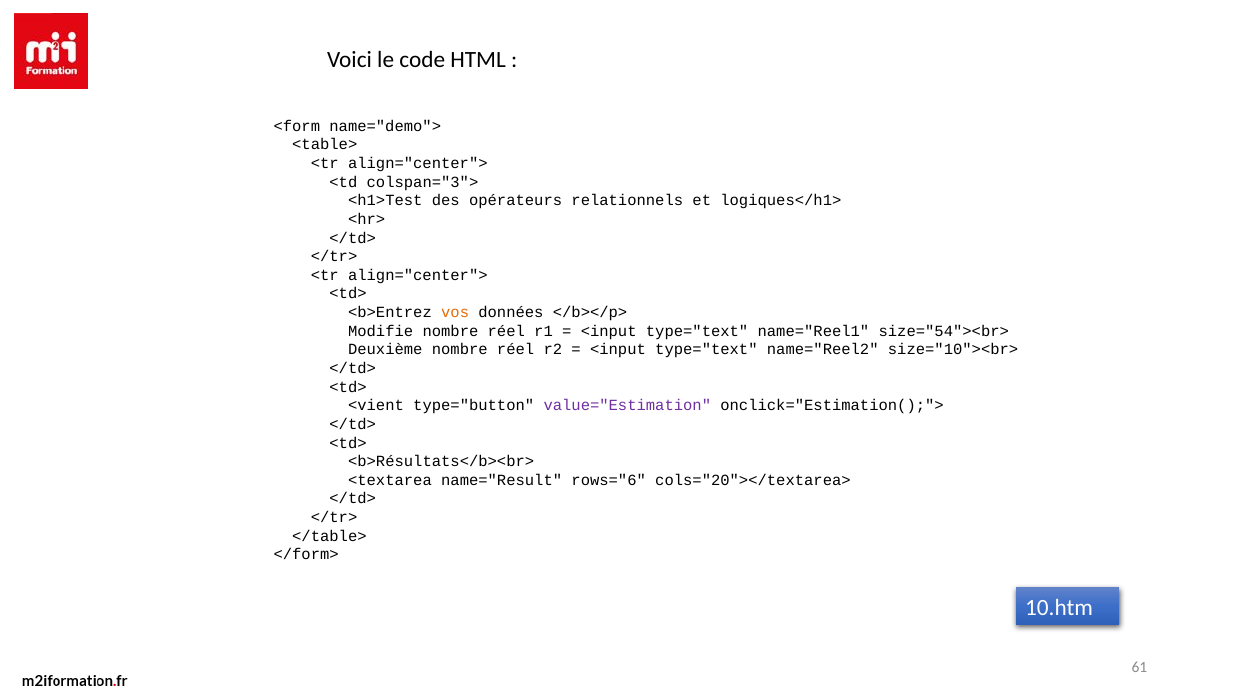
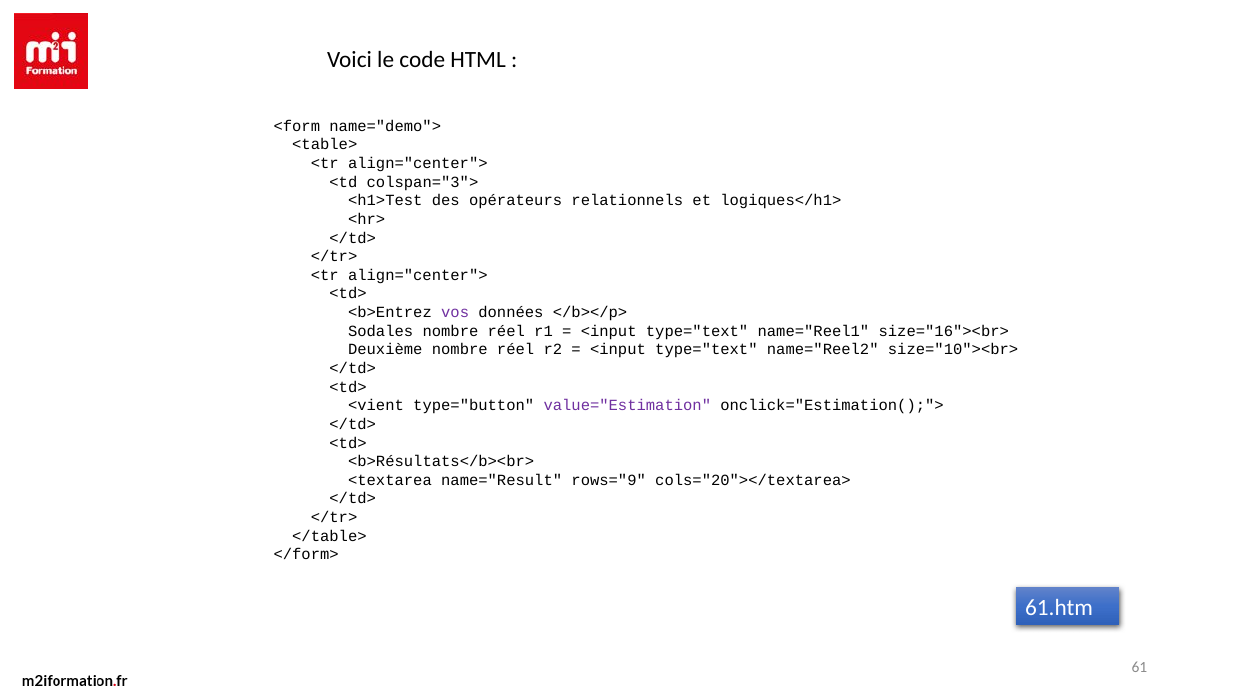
vos colour: orange -> purple (455, 312)
Modifie: Modifie -> Sodales (381, 331)
size="54"><br>: size="54"><br> -> size="16"><br> (944, 331)
rows="6: rows="6 -> rows="9 (609, 480)
10.htm: 10.htm -> 61.htm (1059, 607)
